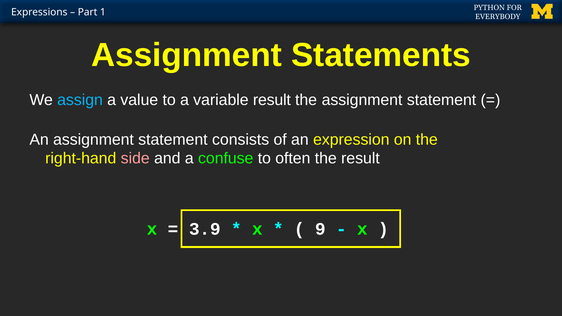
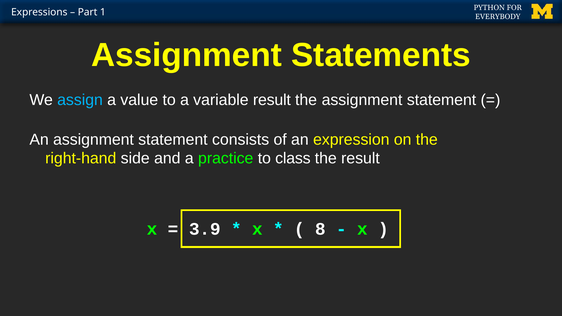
side colour: pink -> white (135, 158)
confuse: confuse -> practice (226, 158)
often: often -> class (293, 158)
9: 9 -> 8 (320, 229)
